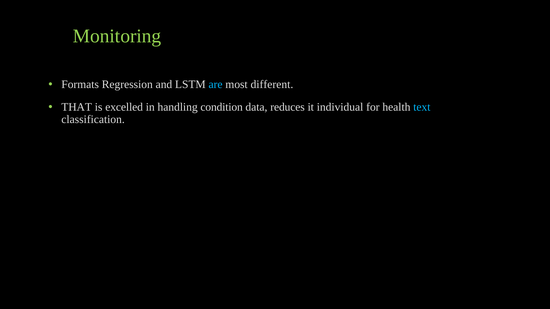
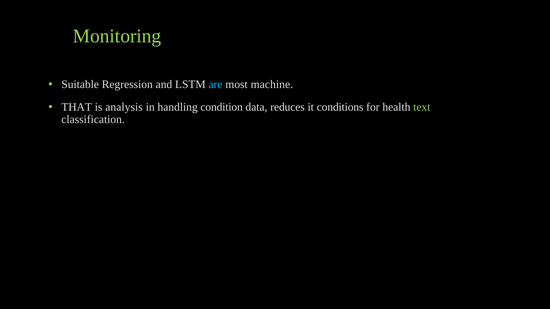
Formats: Formats -> Suitable (80, 84)
different: different -> machine (272, 84)
excelled: excelled -> analysis (124, 107)
individual: individual -> conditions (340, 107)
text colour: light blue -> light green (422, 107)
